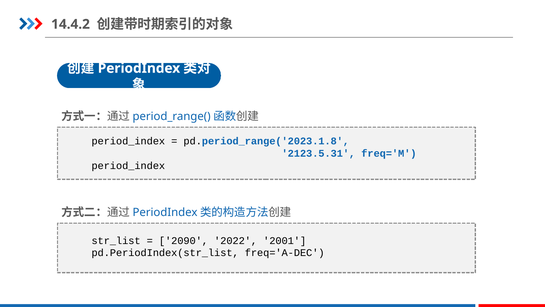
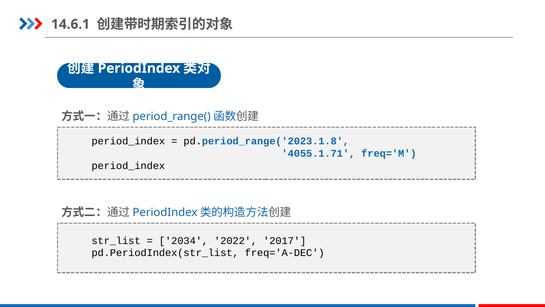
14.4.2: 14.4.2 -> 14.6.1 (71, 24)
2123.5.31: 2123.5.31 -> 4055.1.71 (318, 153)
2090: 2090 -> 2034 (183, 240)
2001: 2001 -> 2017 (285, 240)
